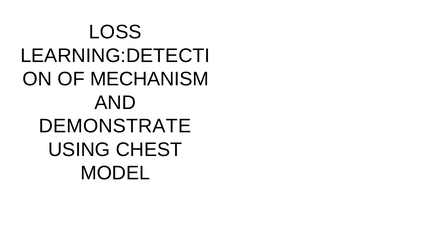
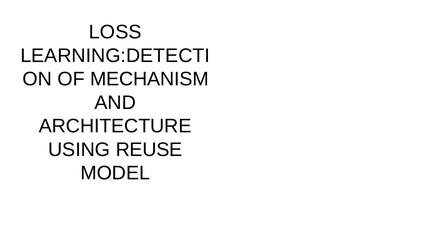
DEMONSTRATE: DEMONSTRATE -> ARCHITECTURE (115, 126)
CHEST: CHEST -> REUSE (149, 150)
